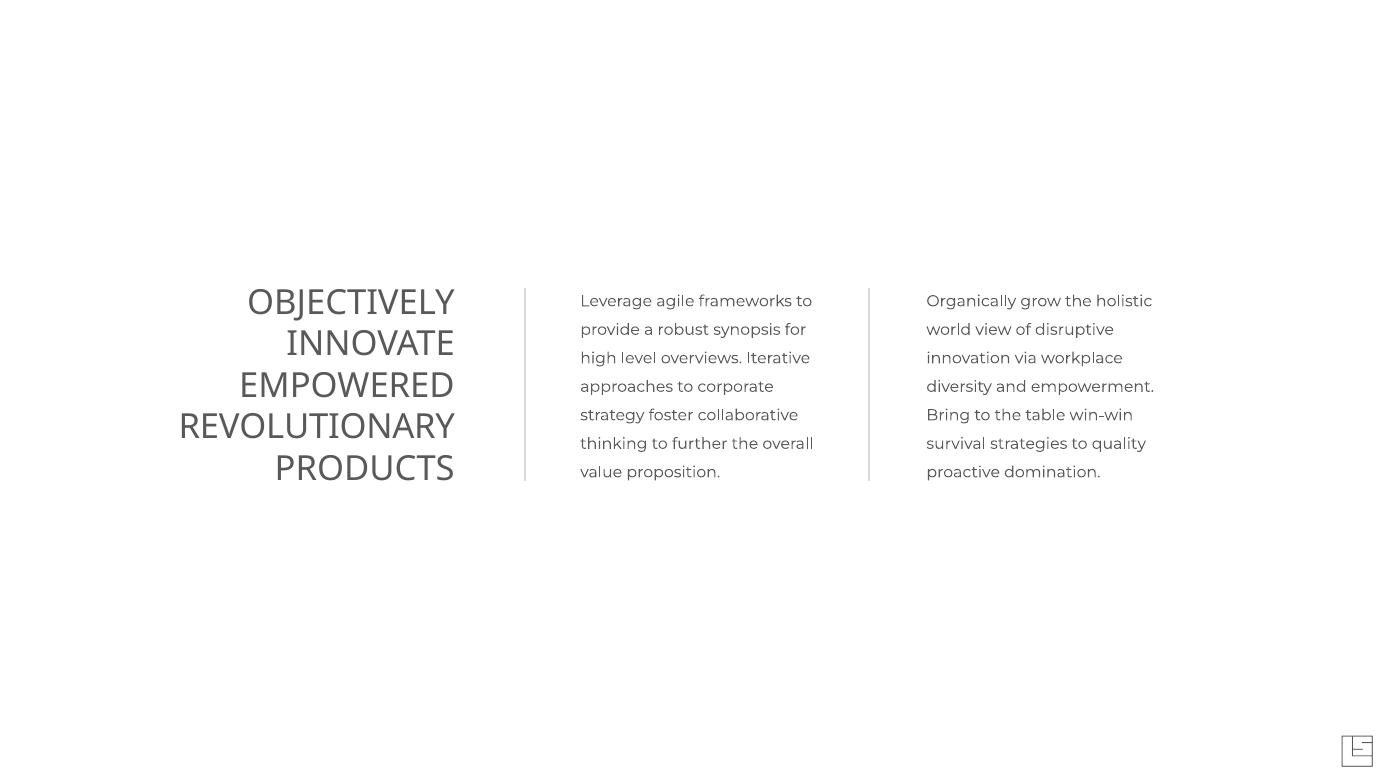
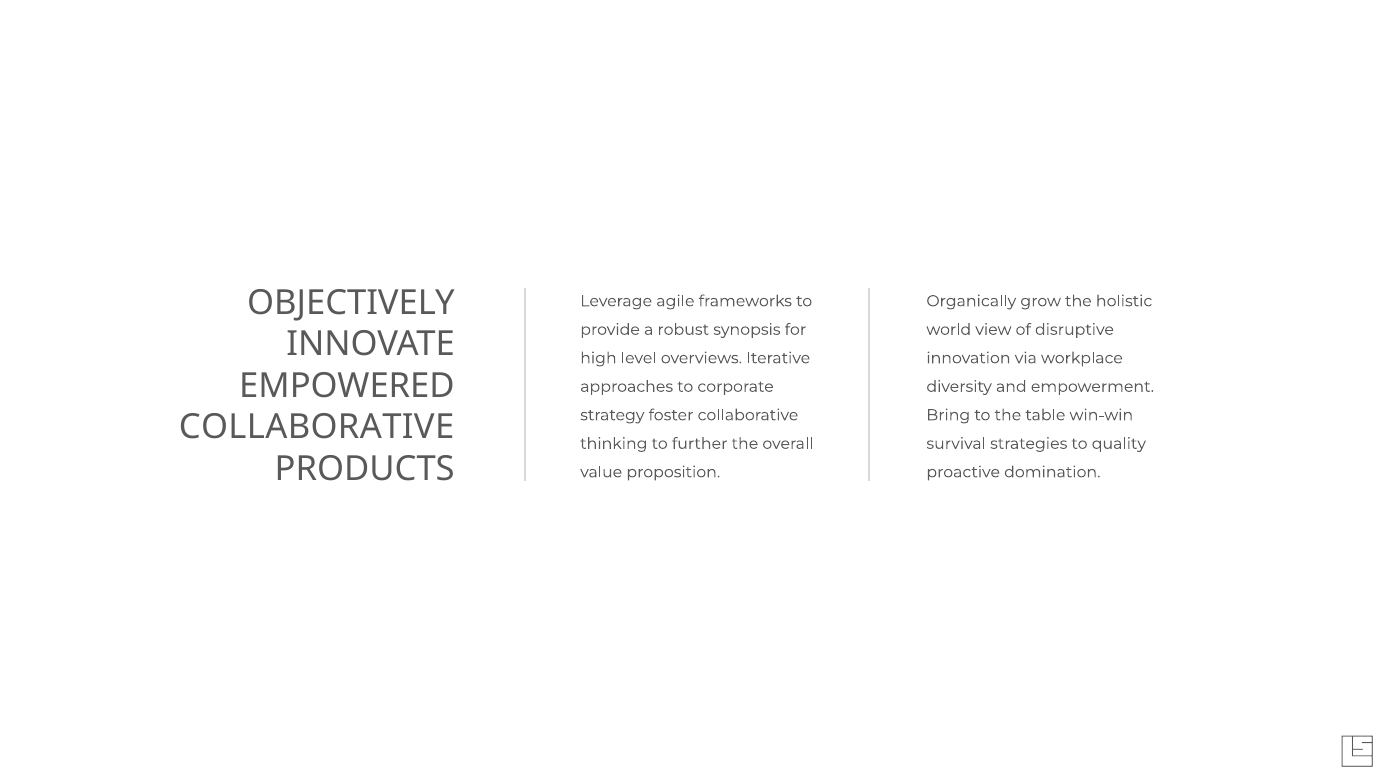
REVOLUTIONARY: REVOLUTIONARY -> COLLABORATIVE (317, 428)
